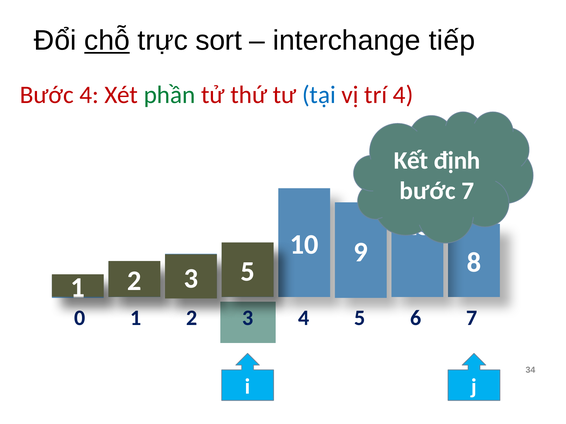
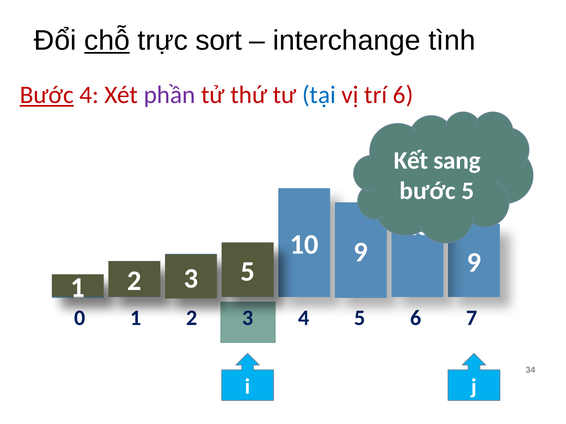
tiếp: tiếp -> tình (452, 41)
Bước underline: none -> present (47, 95)
phần colour: green -> purple (170, 95)
trí 4: 4 -> 6 (403, 95)
định: định -> sang (457, 161)
bước 7: 7 -> 5 (468, 191)
8: 8 -> 9 (474, 263)
